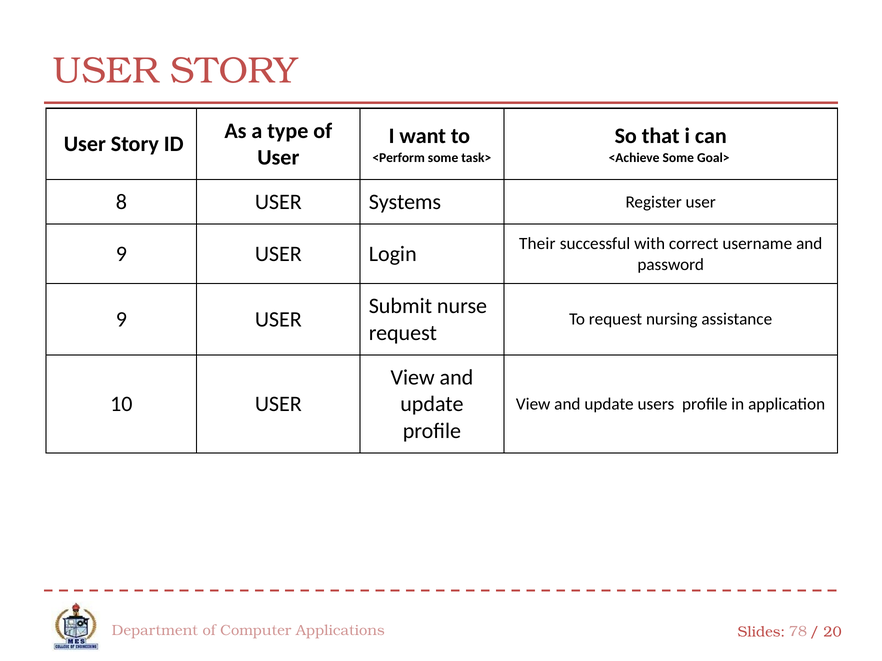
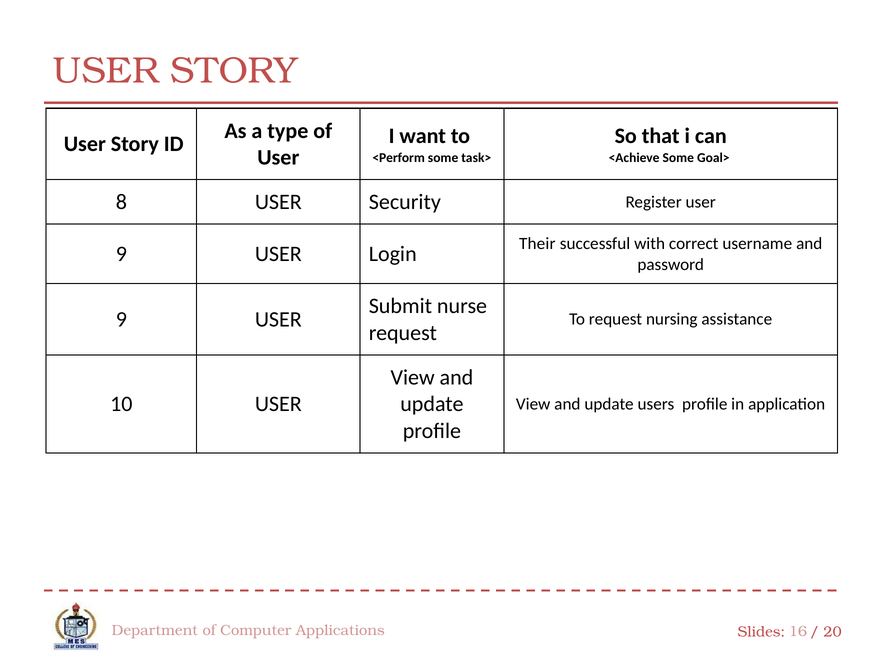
Systems: Systems -> Security (405, 202)
78: 78 -> 16 (798, 632)
